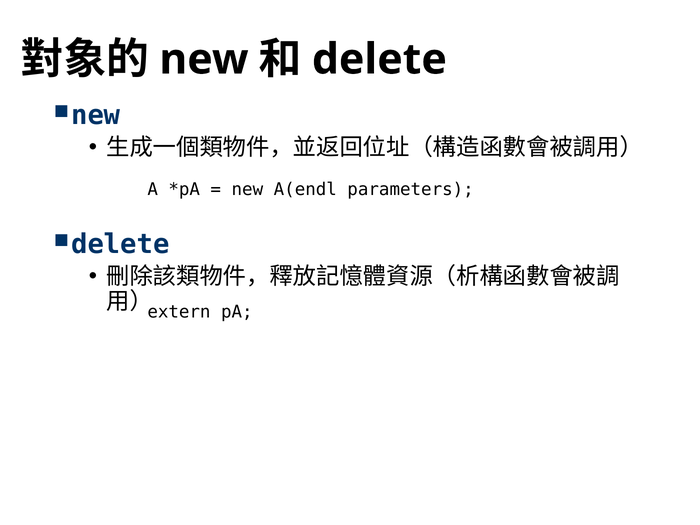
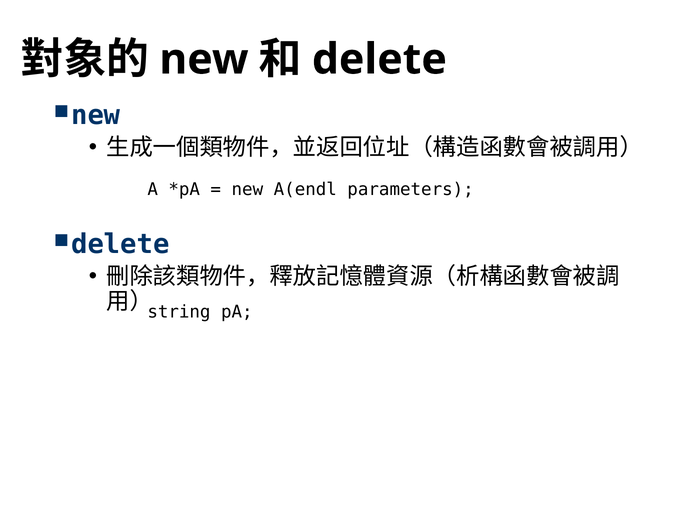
extern: extern -> string (179, 312)
